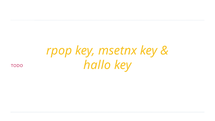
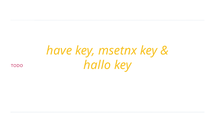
rpop: rpop -> have (59, 51)
